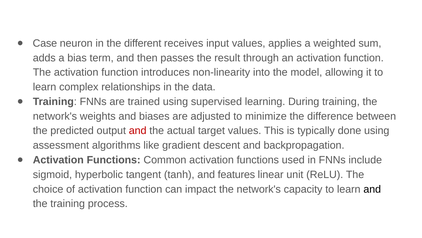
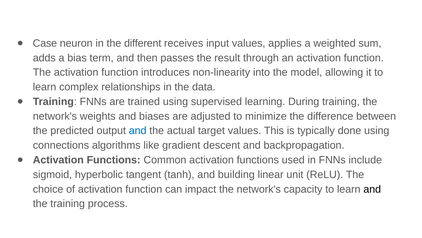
and colour: red -> blue (138, 130)
assessment: assessment -> connections (61, 145)
features: features -> building (236, 174)
